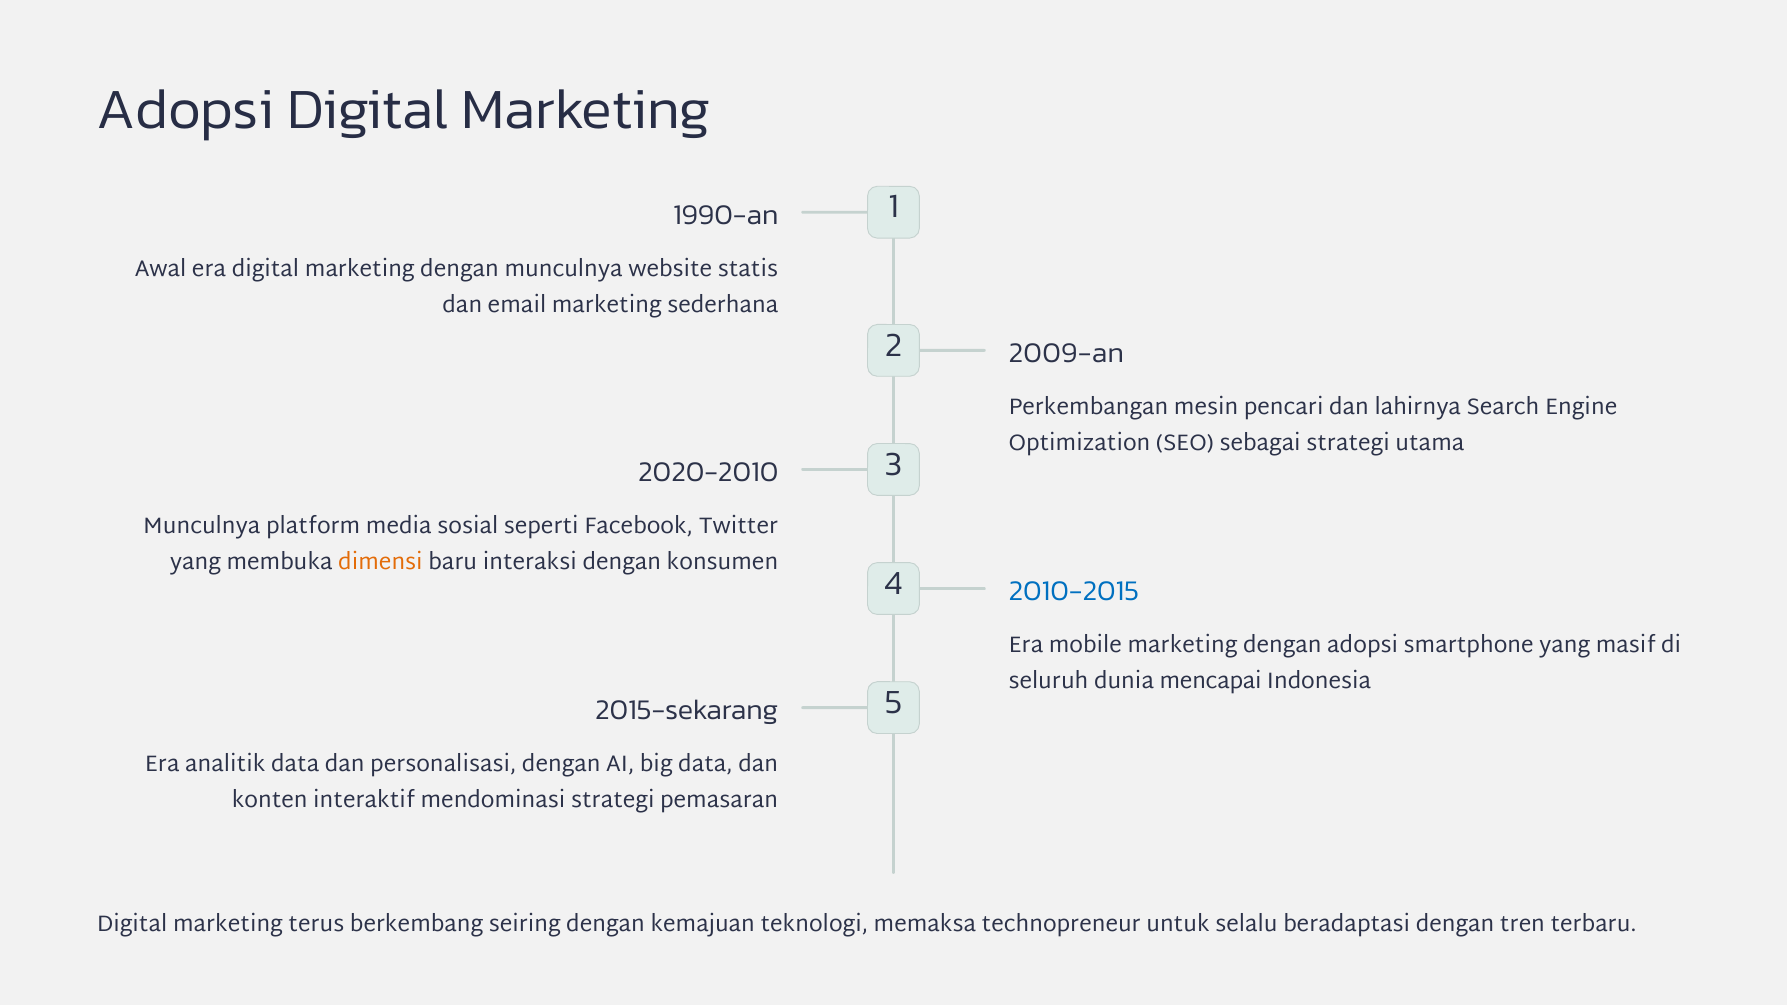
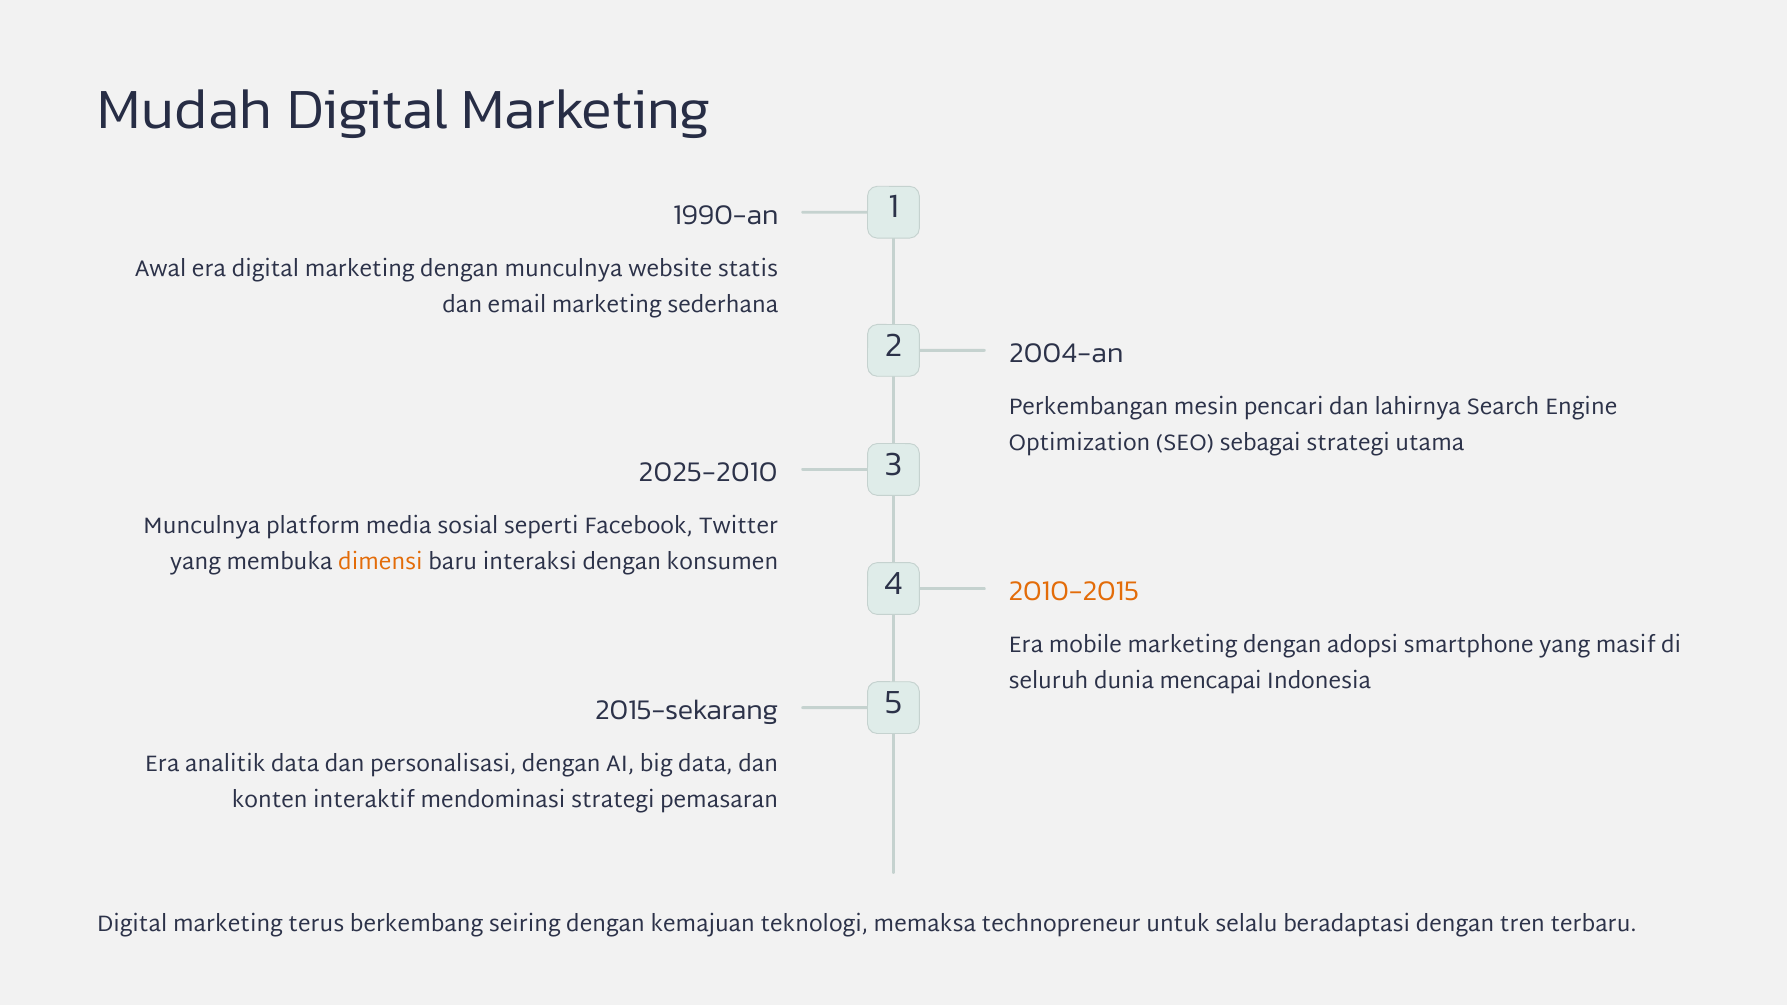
Adopsi: Adopsi -> Mudah (185, 109)
2009-an: 2009-an -> 2004-an (1066, 353)
2020-2010: 2020-2010 -> 2025-2010 (708, 472)
2010-2015 colour: blue -> orange (1074, 591)
